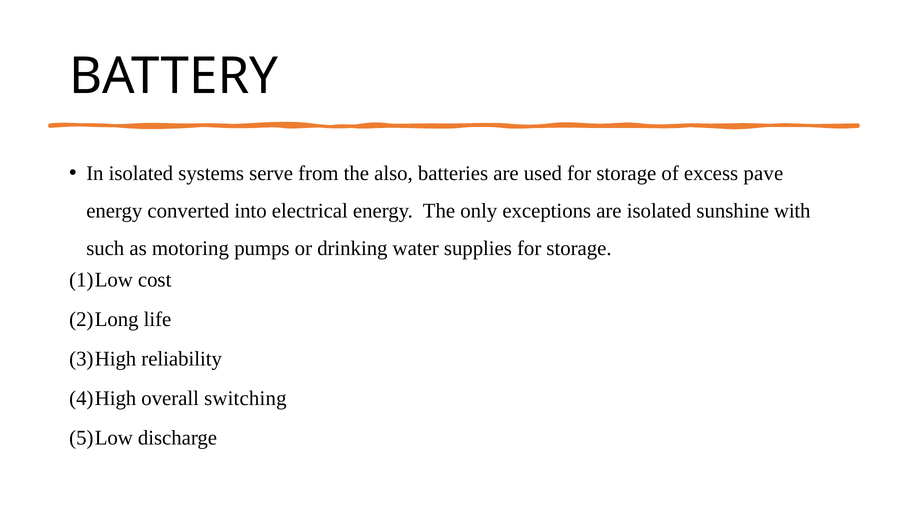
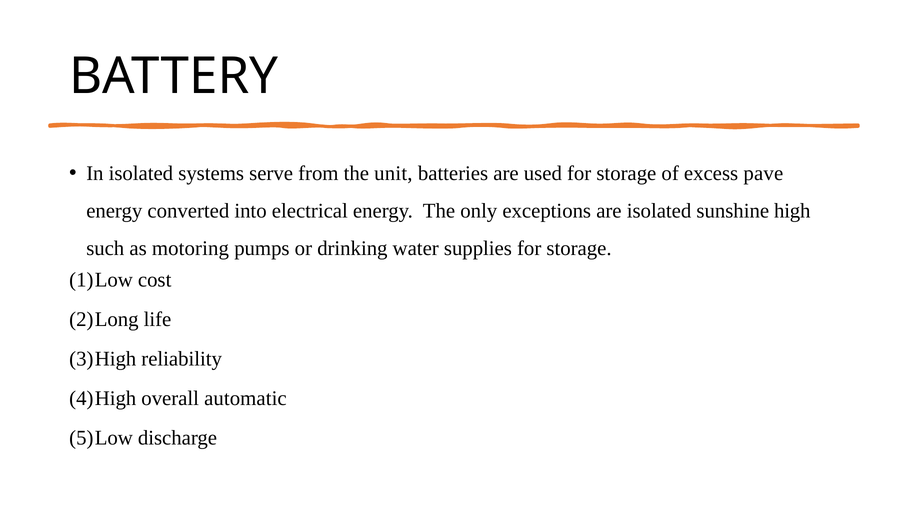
also: also -> unit (393, 173)
with: with -> high (792, 211)
switching: switching -> automatic (245, 398)
